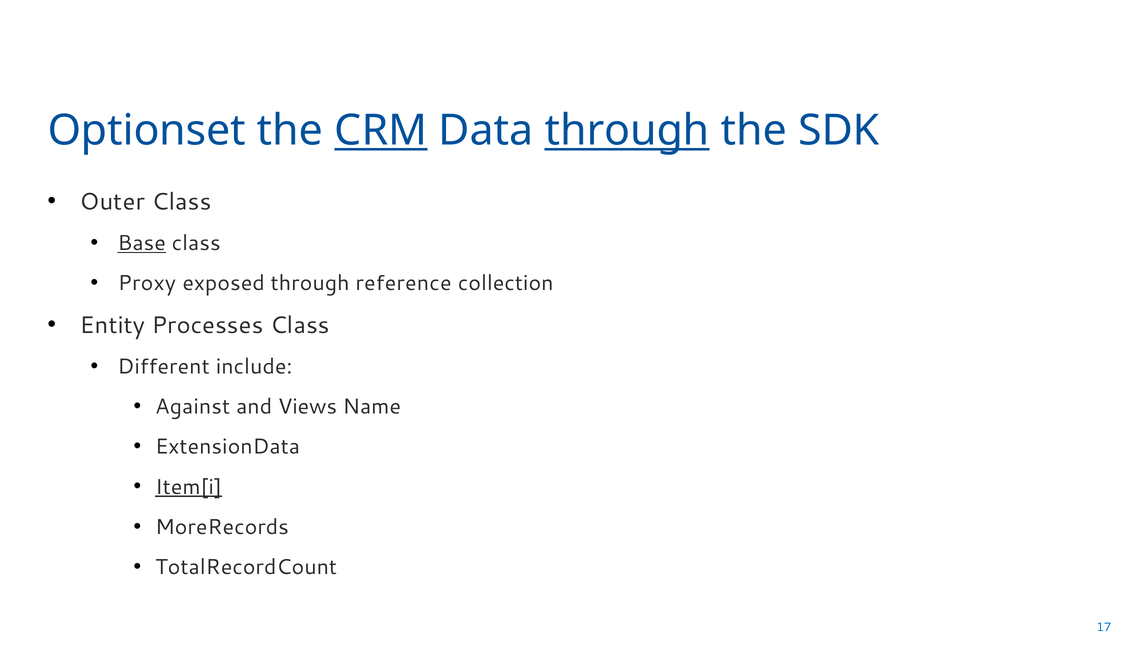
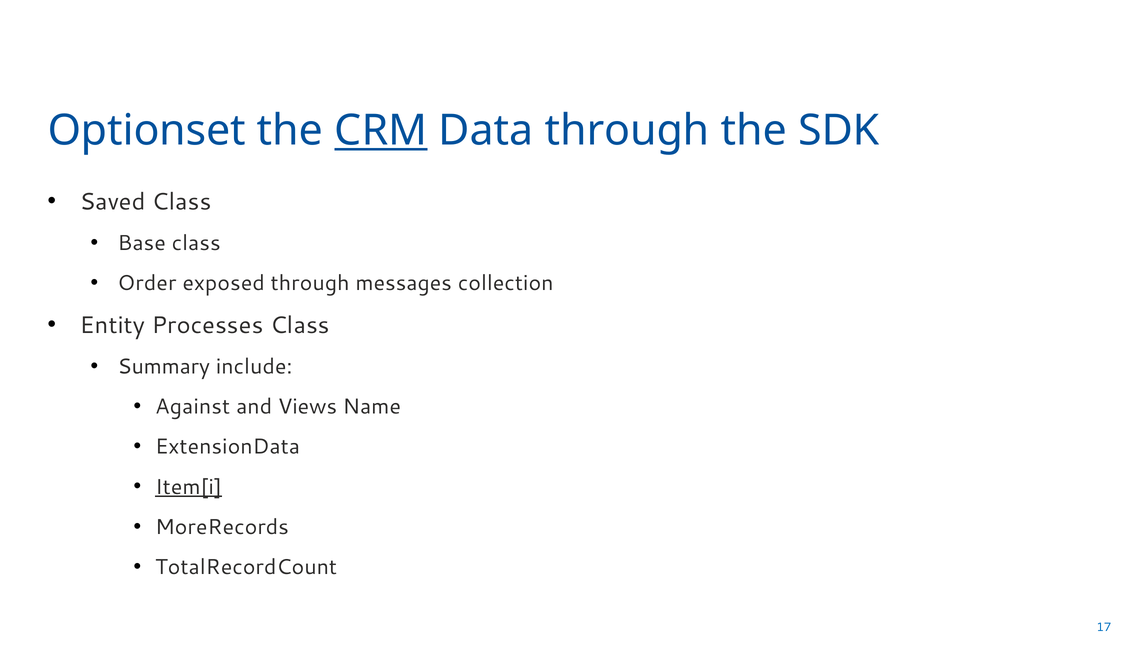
through underline: present -> none (627, 131)
Outer: Outer -> Saved (113, 202)
Base underline: present -> none (142, 243)
Proxy: Proxy -> Order (147, 283)
reference: reference -> messages (404, 283)
Different: Different -> Summary (164, 367)
